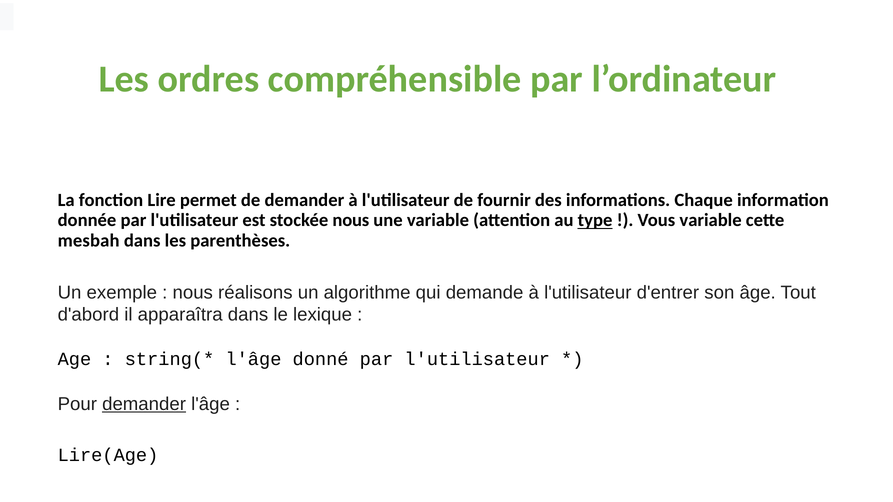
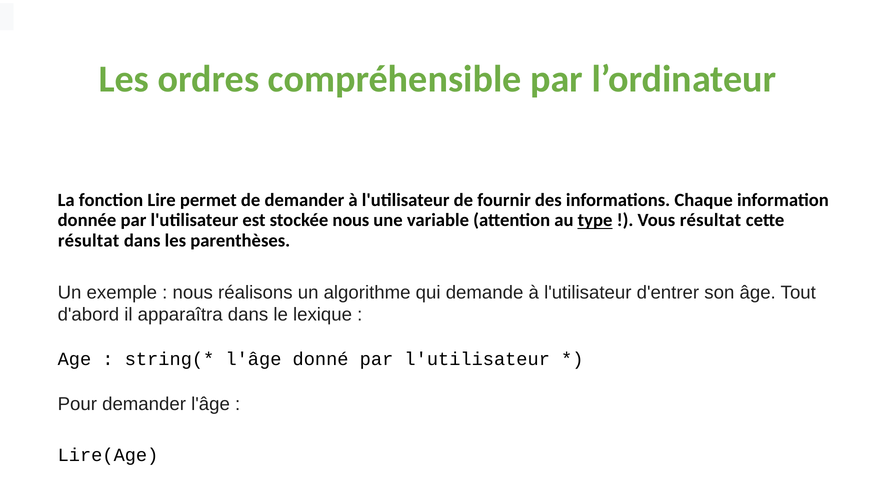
Vous variable: variable -> résultat (710, 220)
mesbah: mesbah -> résultat (89, 241)
demander underline: present -> none (144, 404)
